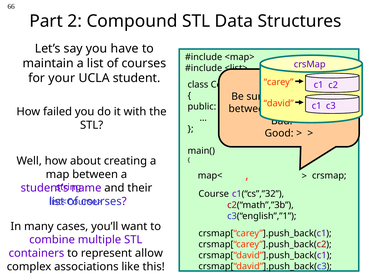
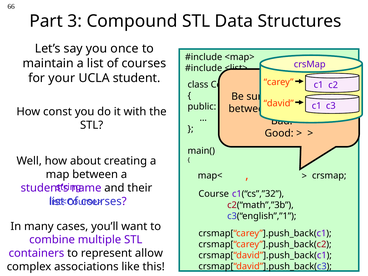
2: 2 -> 3 (75, 21)
have: have -> once (125, 49)
failed: failed -> const (57, 112)
